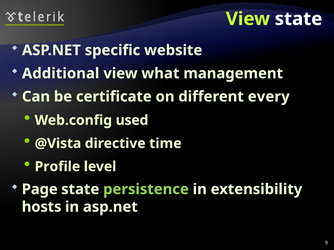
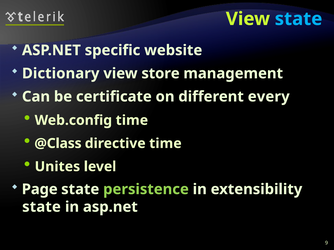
state colour: white -> light blue (299, 19)
Additional: Additional -> Dictionary (61, 74)
what: what -> store (161, 74)
Web.config used: used -> time (132, 120)
@Vista: @Vista -> @Class (58, 144)
Profile: Profile -> Unites (57, 167)
hosts: hosts -> state (41, 207)
